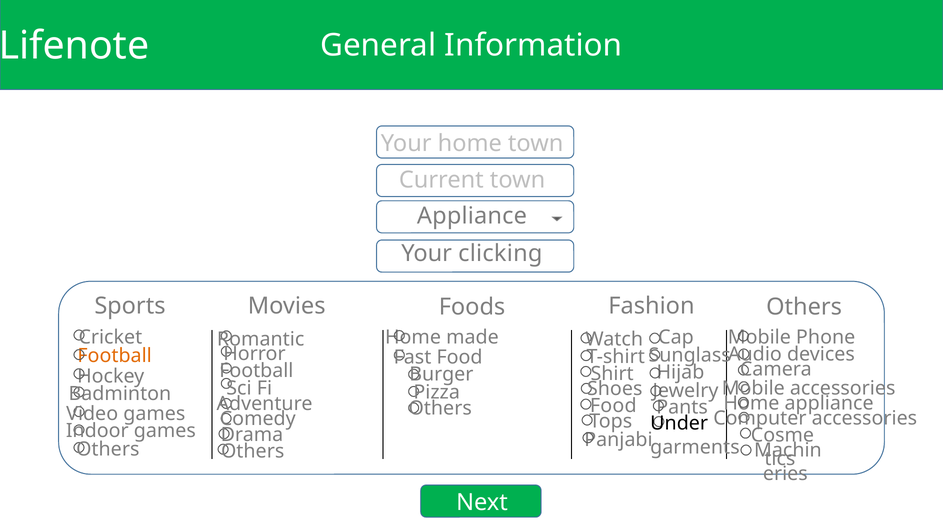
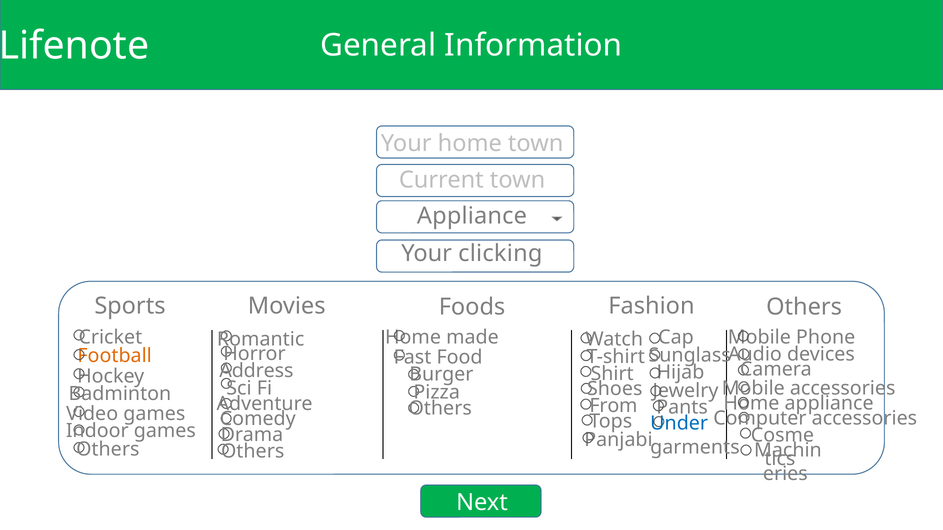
Football: Football -> Address (256, 371)
Food: Food -> From (613, 406)
Under colour: black -> blue (679, 424)
